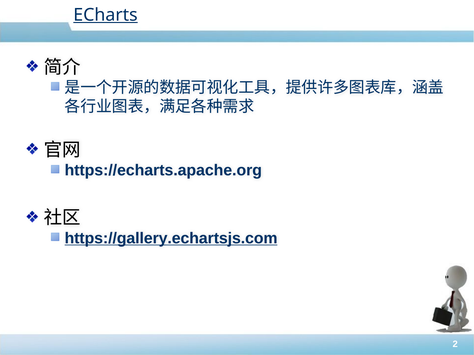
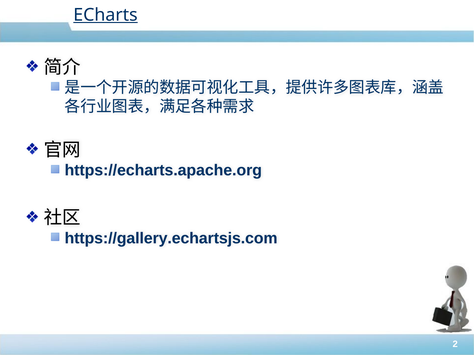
https://gallery.echartsjs.com underline: present -> none (171, 239)
